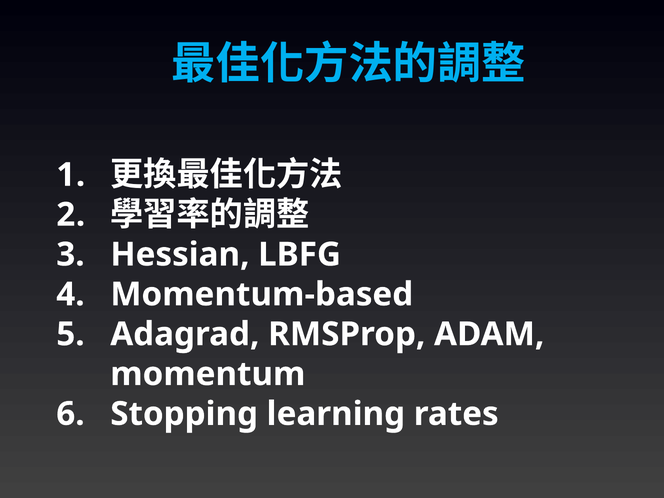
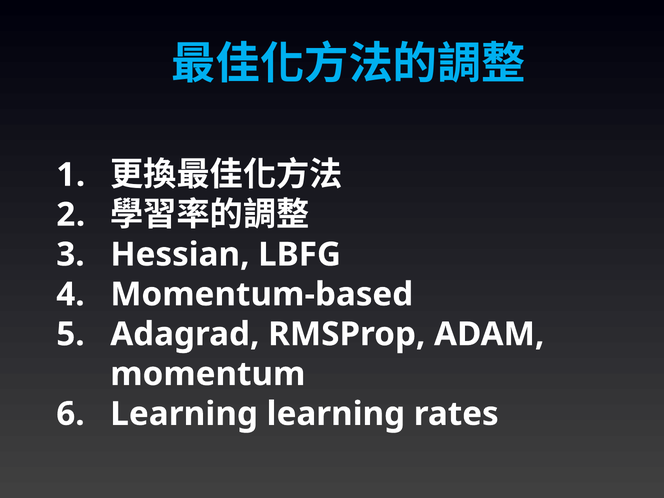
Stopping: Stopping -> Learning (184, 414)
